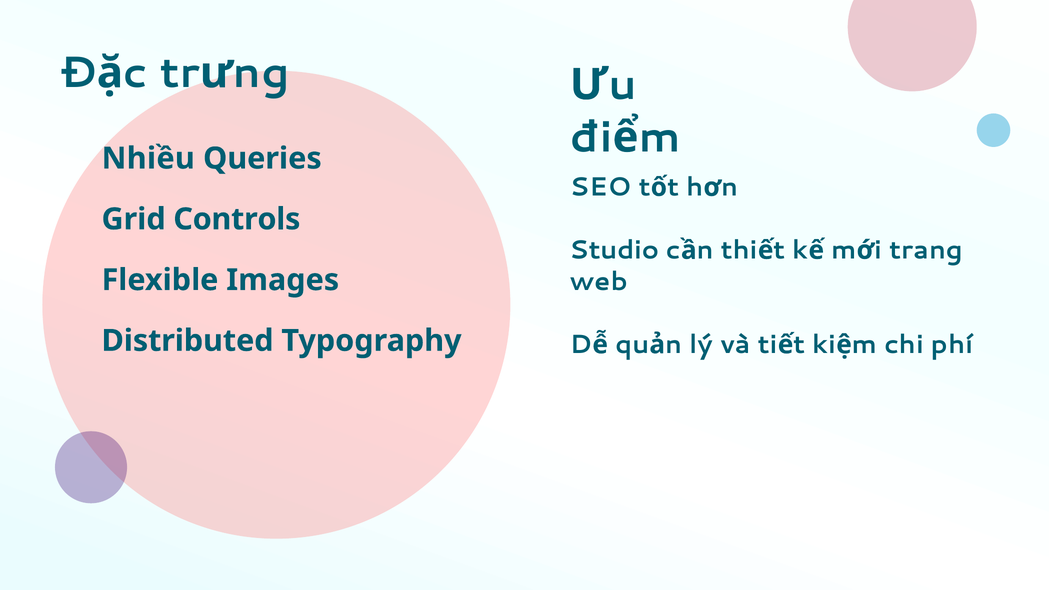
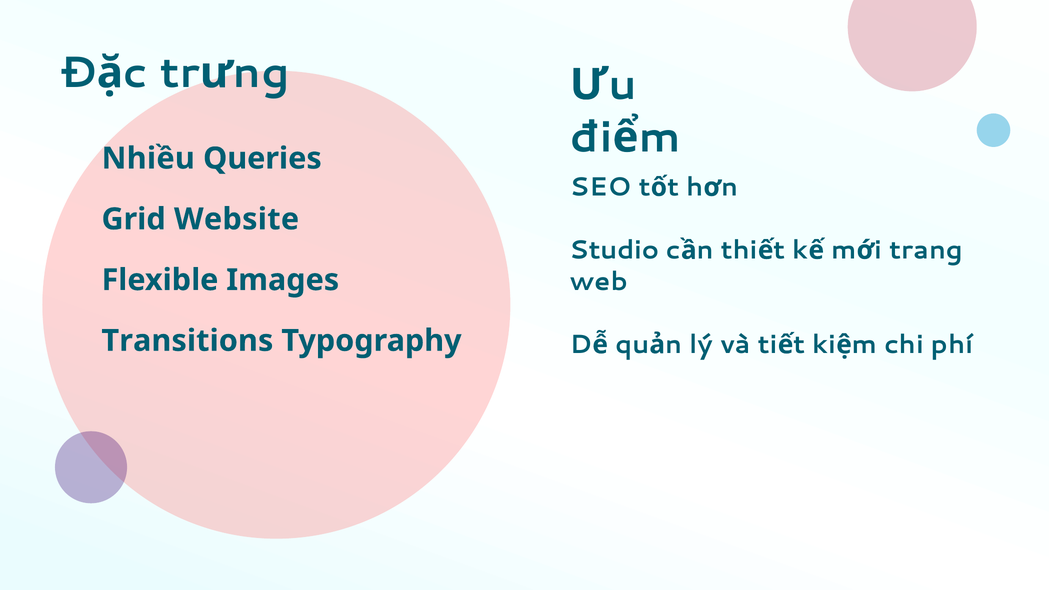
Controls: Controls -> Website (237, 219)
Distributed: Distributed -> Transitions (187, 341)
